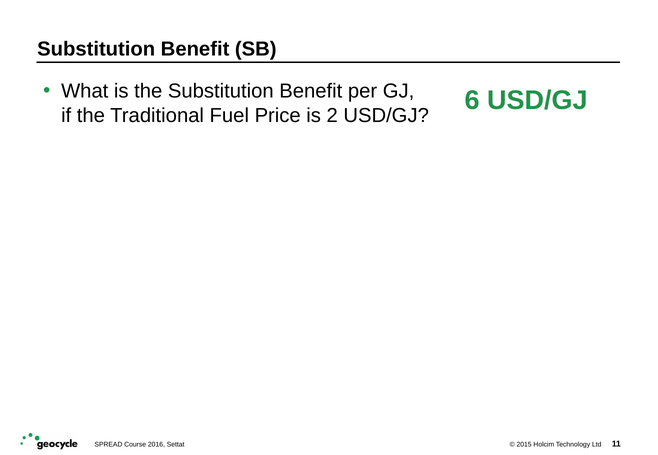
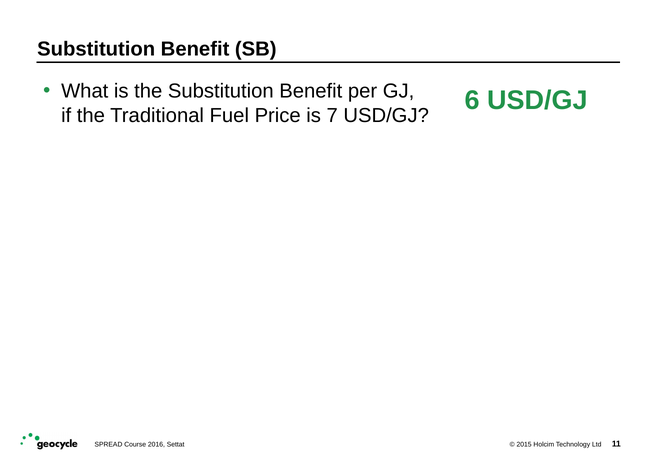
2: 2 -> 7 (332, 116)
